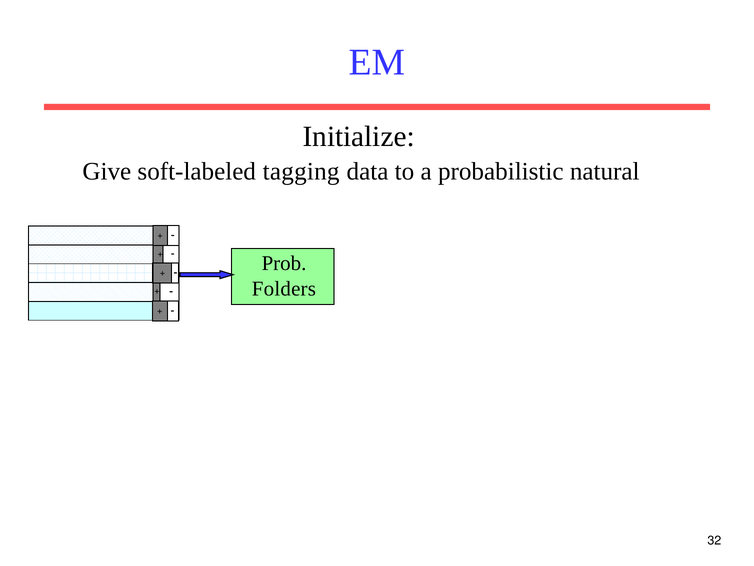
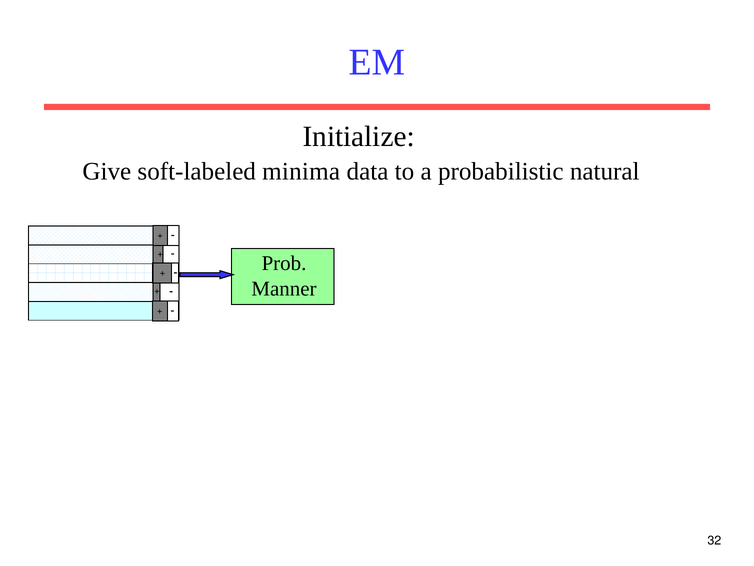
tagging: tagging -> minima (301, 171)
Folders: Folders -> Manner (284, 288)
